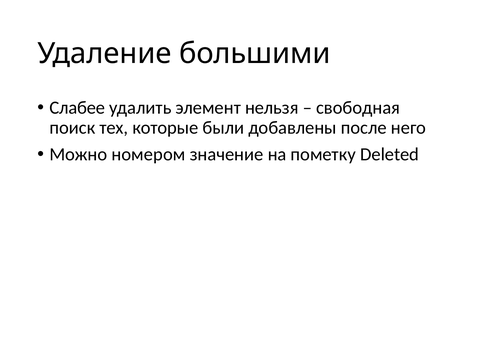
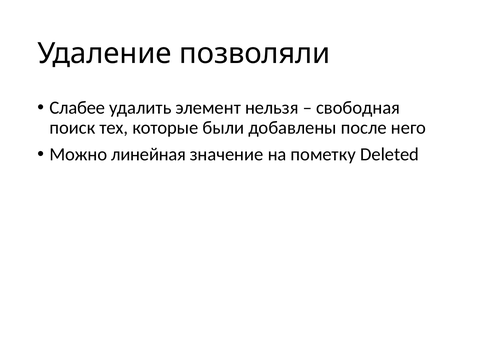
большими: большими -> позволяли (255, 53)
номером: номером -> линейная (149, 154)
